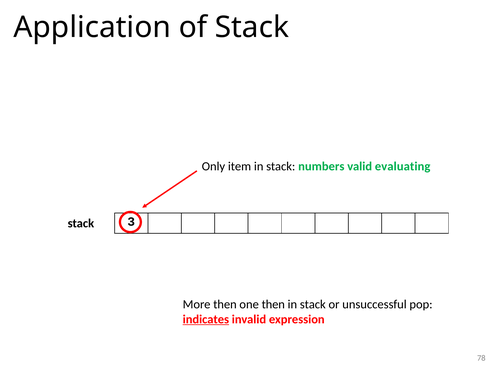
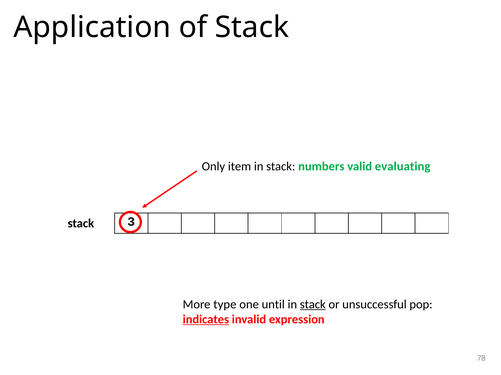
More then: then -> type (225, 305)
one then: then -> until (273, 305)
stack underline: none -> present (313, 305)
